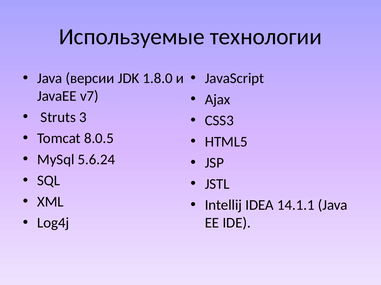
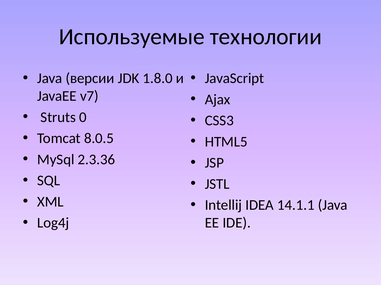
3: 3 -> 0 (83, 117)
5.6.24: 5.6.24 -> 2.3.36 (96, 160)
